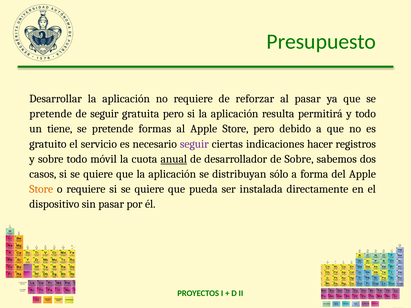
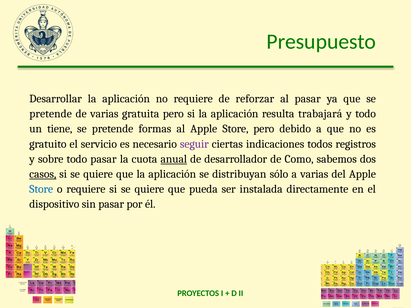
de seguir: seguir -> varias (104, 114)
permitirá: permitirá -> trabajará (320, 114)
hacer: hacer -> todos (320, 144)
todo móvil: móvil -> pasar (103, 159)
de Sobre: Sobre -> Como (299, 159)
casos underline: none -> present (43, 174)
a forma: forma -> varias (314, 174)
Store colour: orange -> blue (41, 189)
